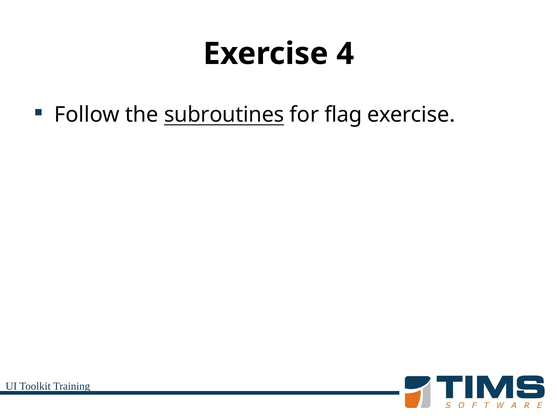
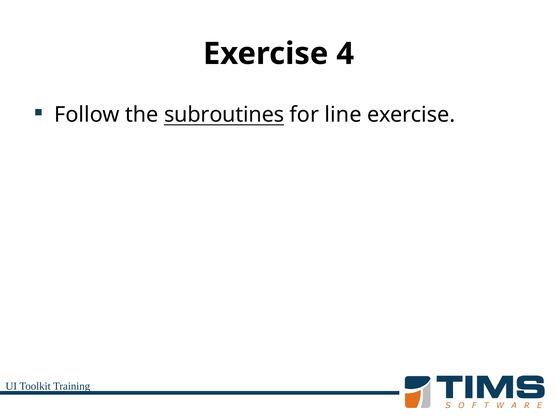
flag: flag -> line (343, 115)
